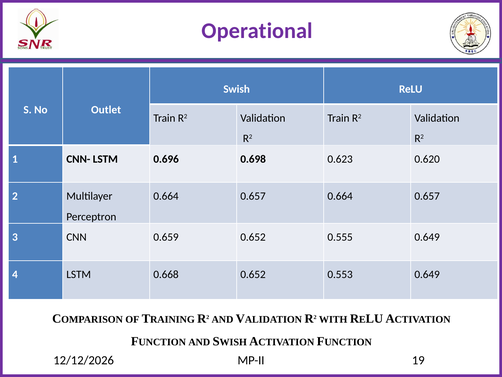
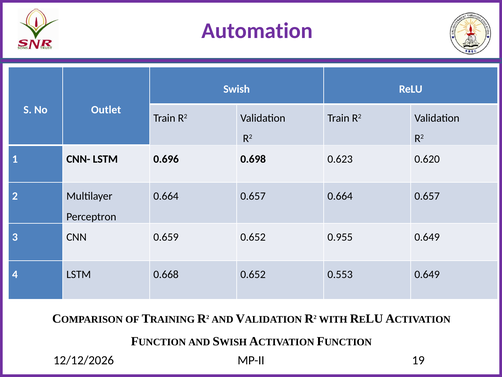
Operational: Operational -> Automation (257, 31)
0.555: 0.555 -> 0.955 (340, 237)
